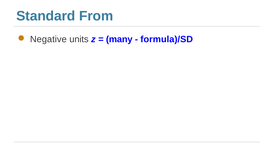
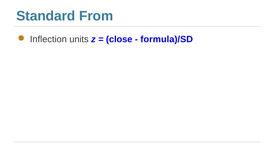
Negative: Negative -> Inflection (48, 39)
many: many -> close (119, 39)
